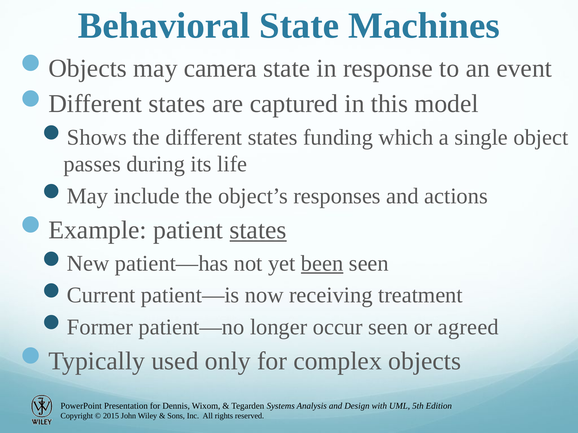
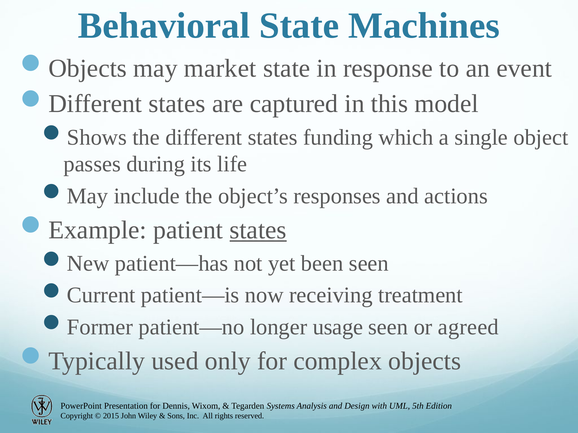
camera: camera -> market (220, 68)
been underline: present -> none (322, 264)
occur: occur -> usage (338, 327)
